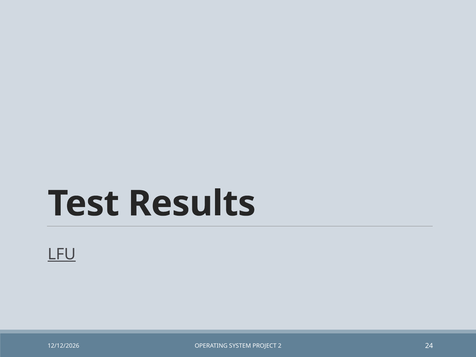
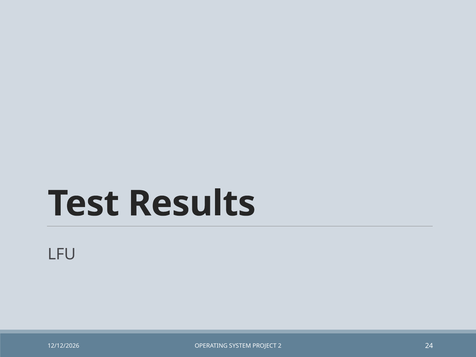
LFU underline: present -> none (62, 254)
